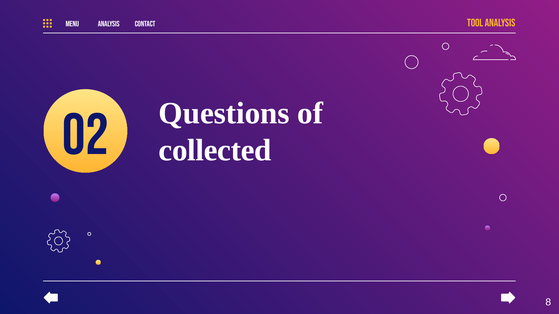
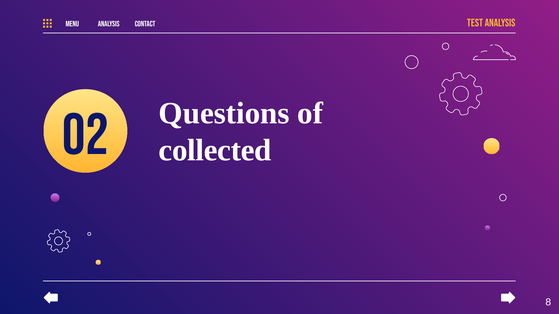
Tool: Tool -> Test (475, 23)
